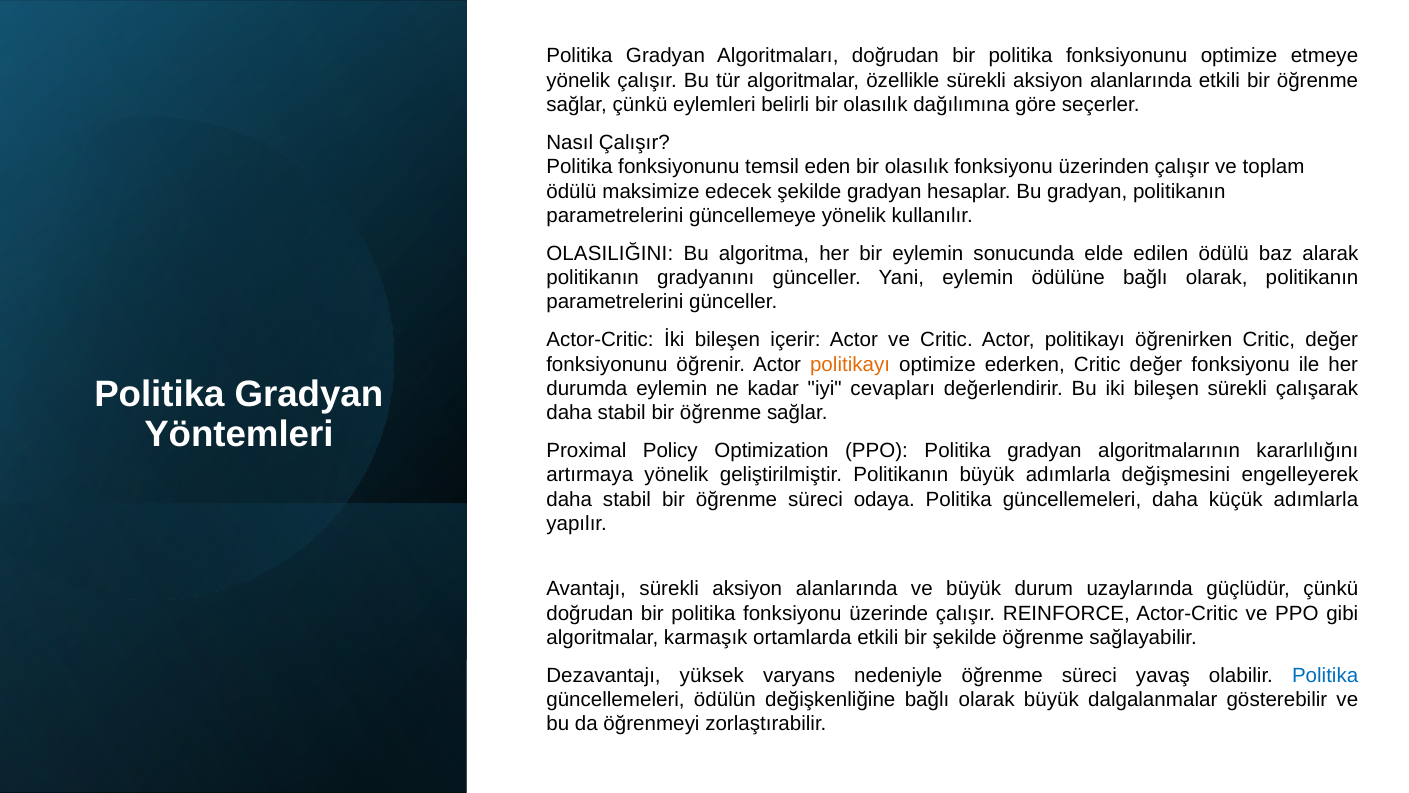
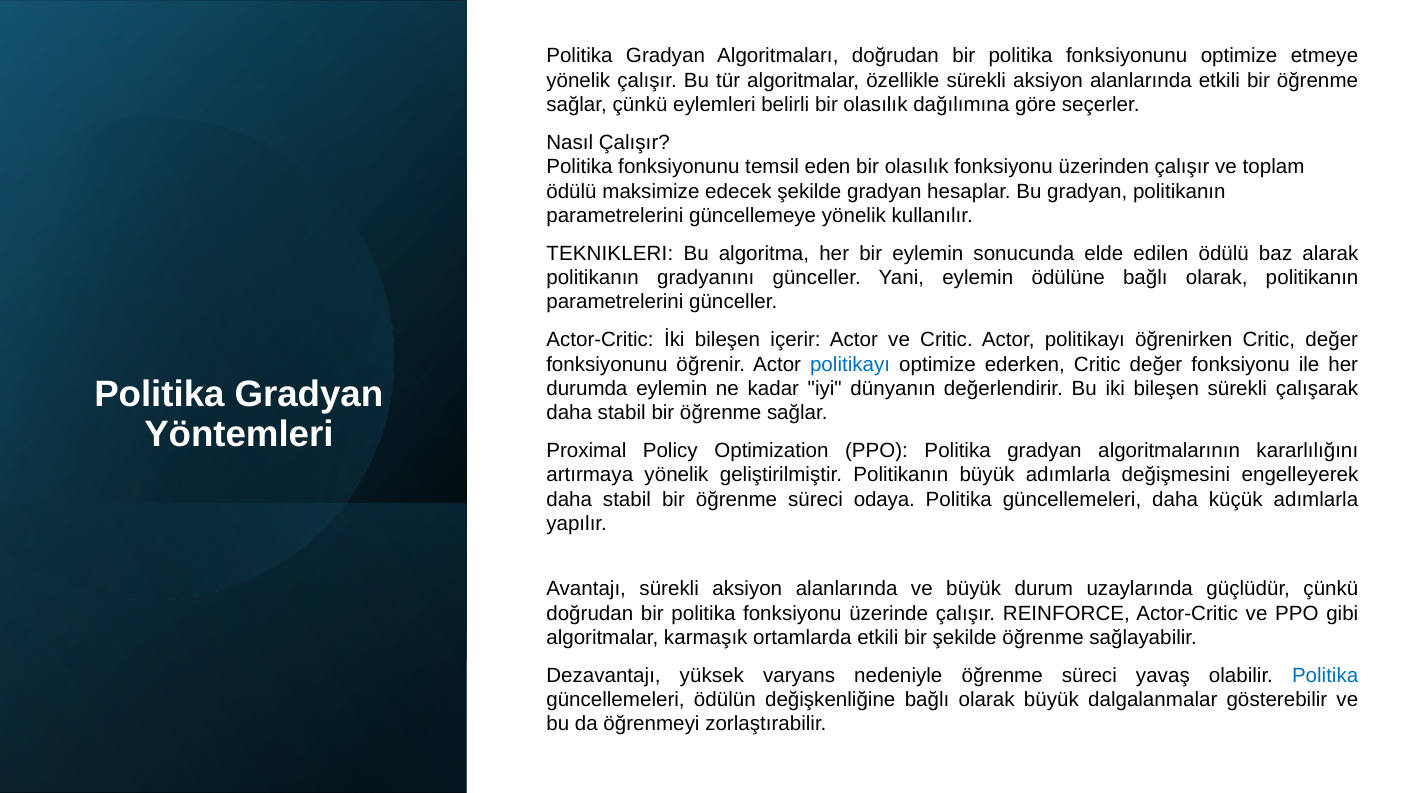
OLASILIĞINI: OLASILIĞINI -> TEKNIKLERI (610, 253)
politikayı colour: orange -> blue (850, 364)
cevapları: cevapları -> dünyanın (893, 388)
